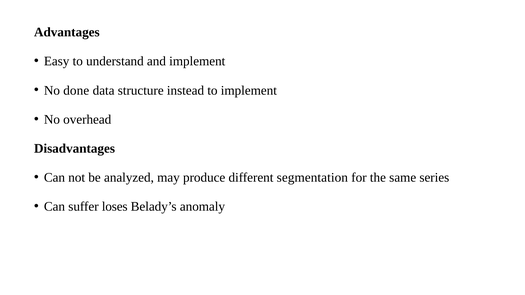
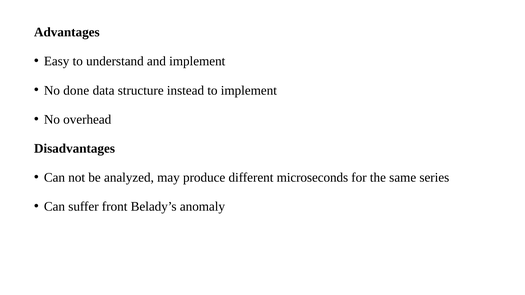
segmentation: segmentation -> microseconds (312, 178)
loses: loses -> front (115, 207)
